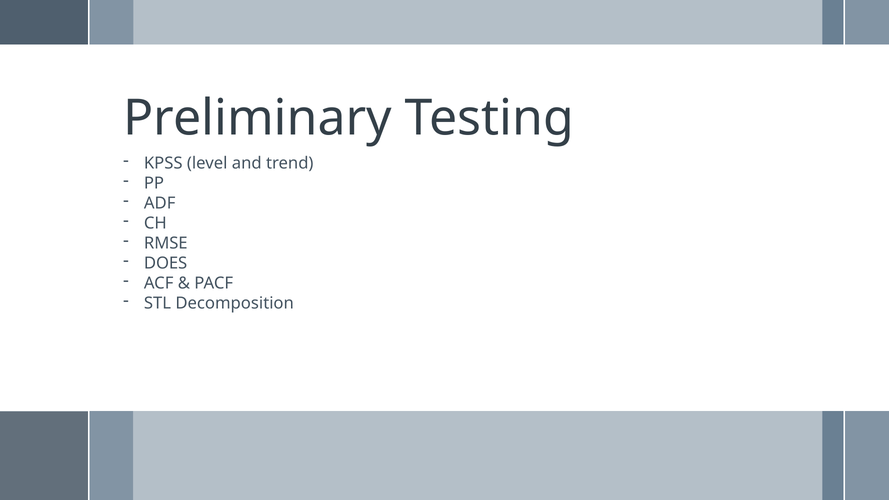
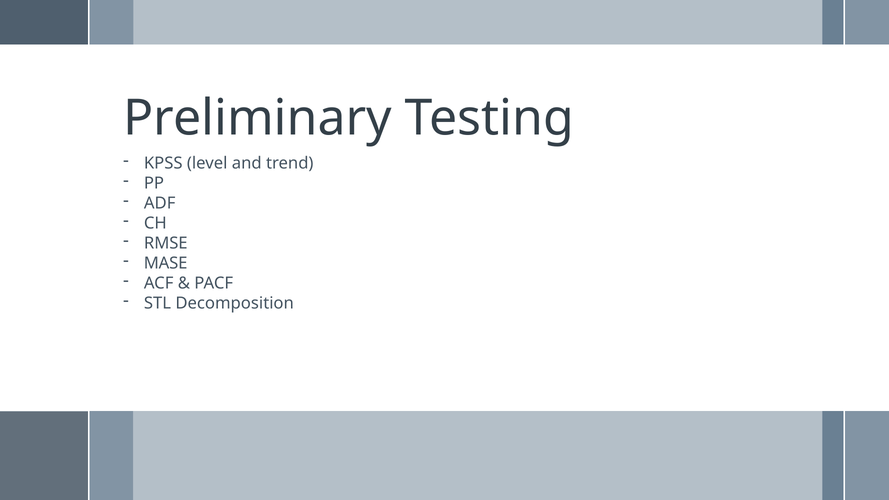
DOES: DOES -> MASE (166, 264)
